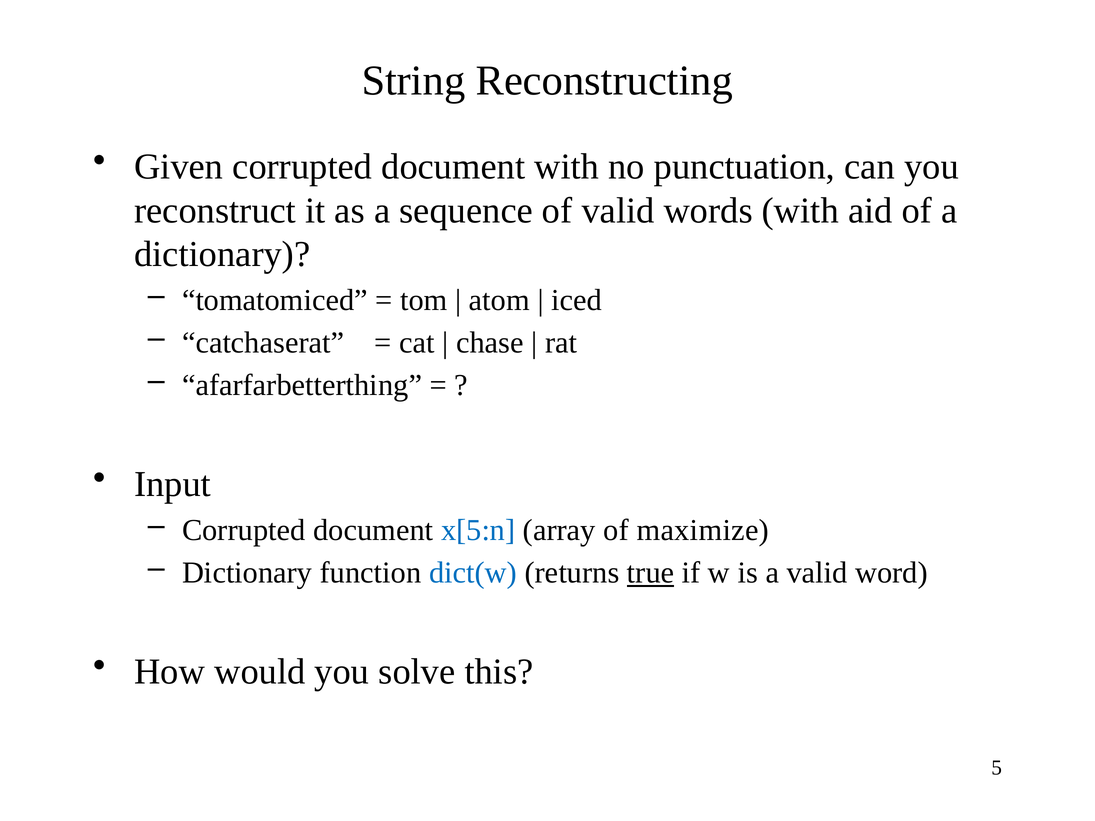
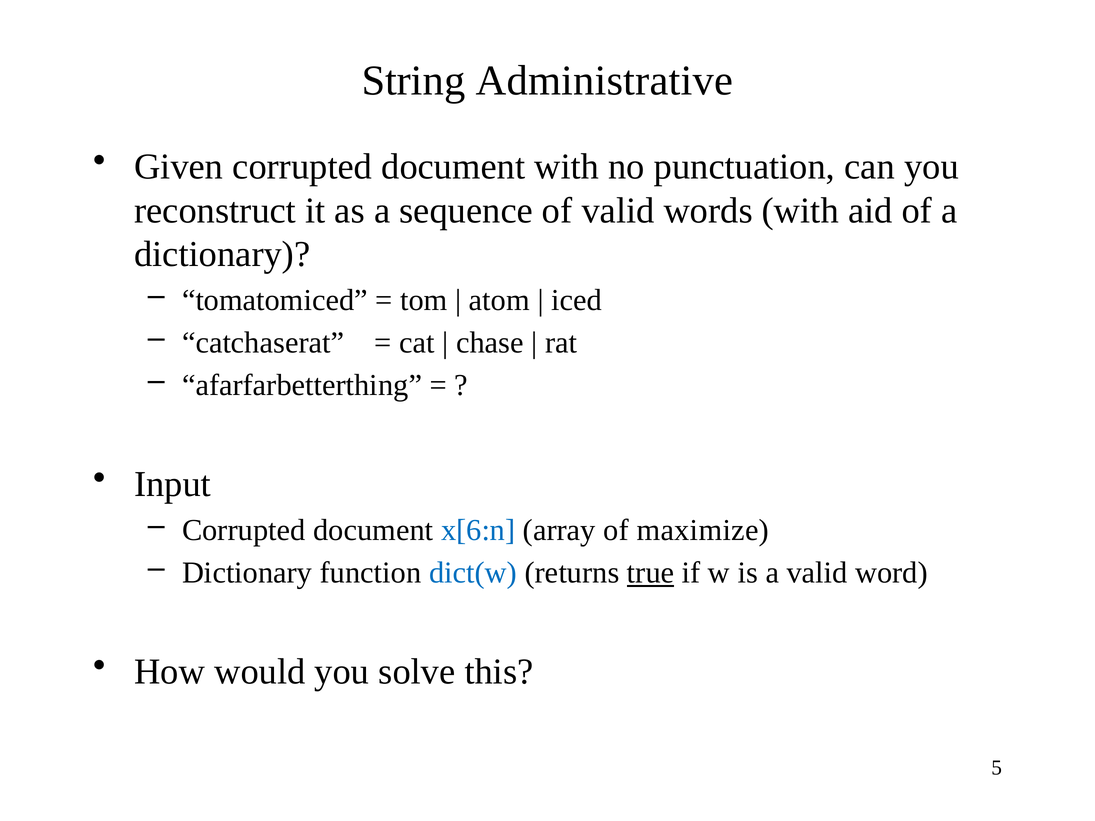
Reconstructing: Reconstructing -> Administrative (604, 80)
x[5:n: x[5:n -> x[6:n (478, 530)
